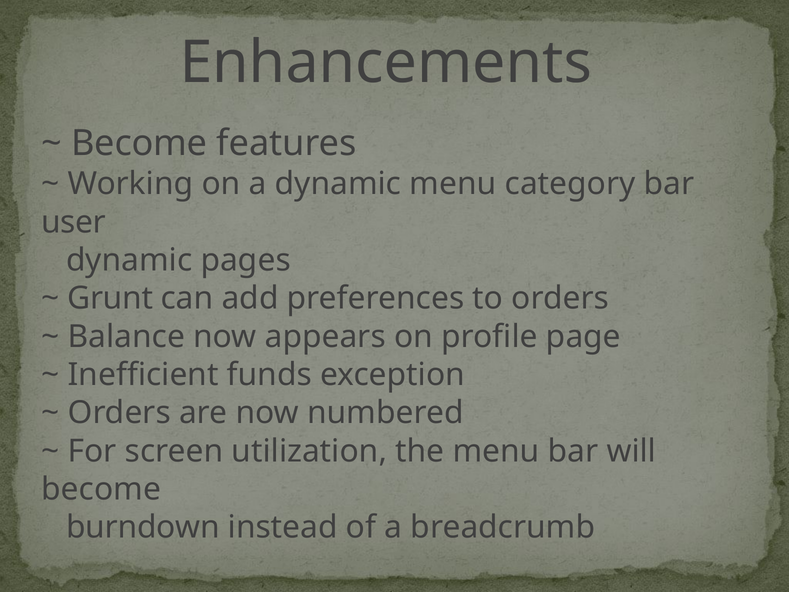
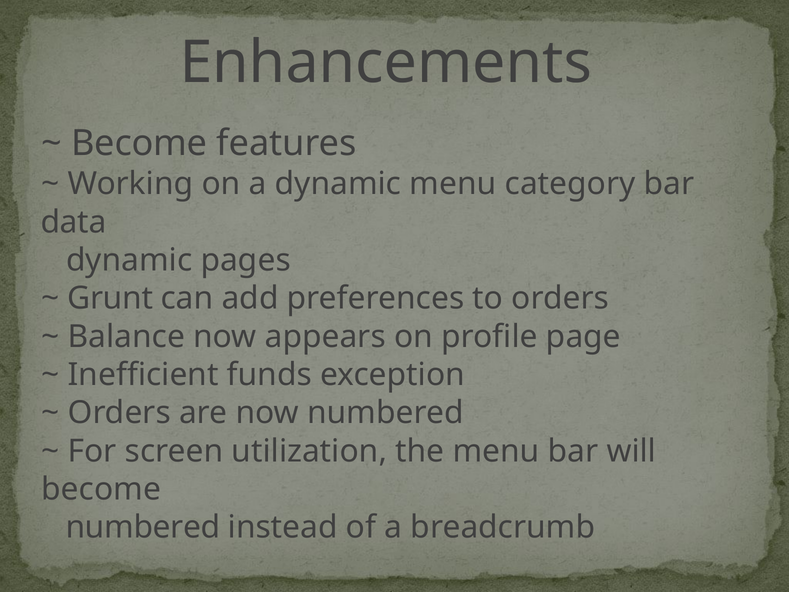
user: user -> data (74, 222)
burndown: burndown -> numbered (143, 527)
